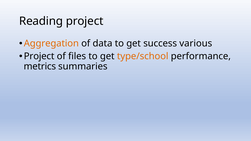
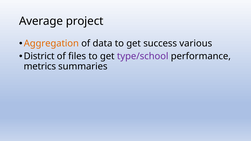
Reading: Reading -> Average (41, 21)
Project: Project -> District (39, 56)
type/school colour: orange -> purple (143, 56)
